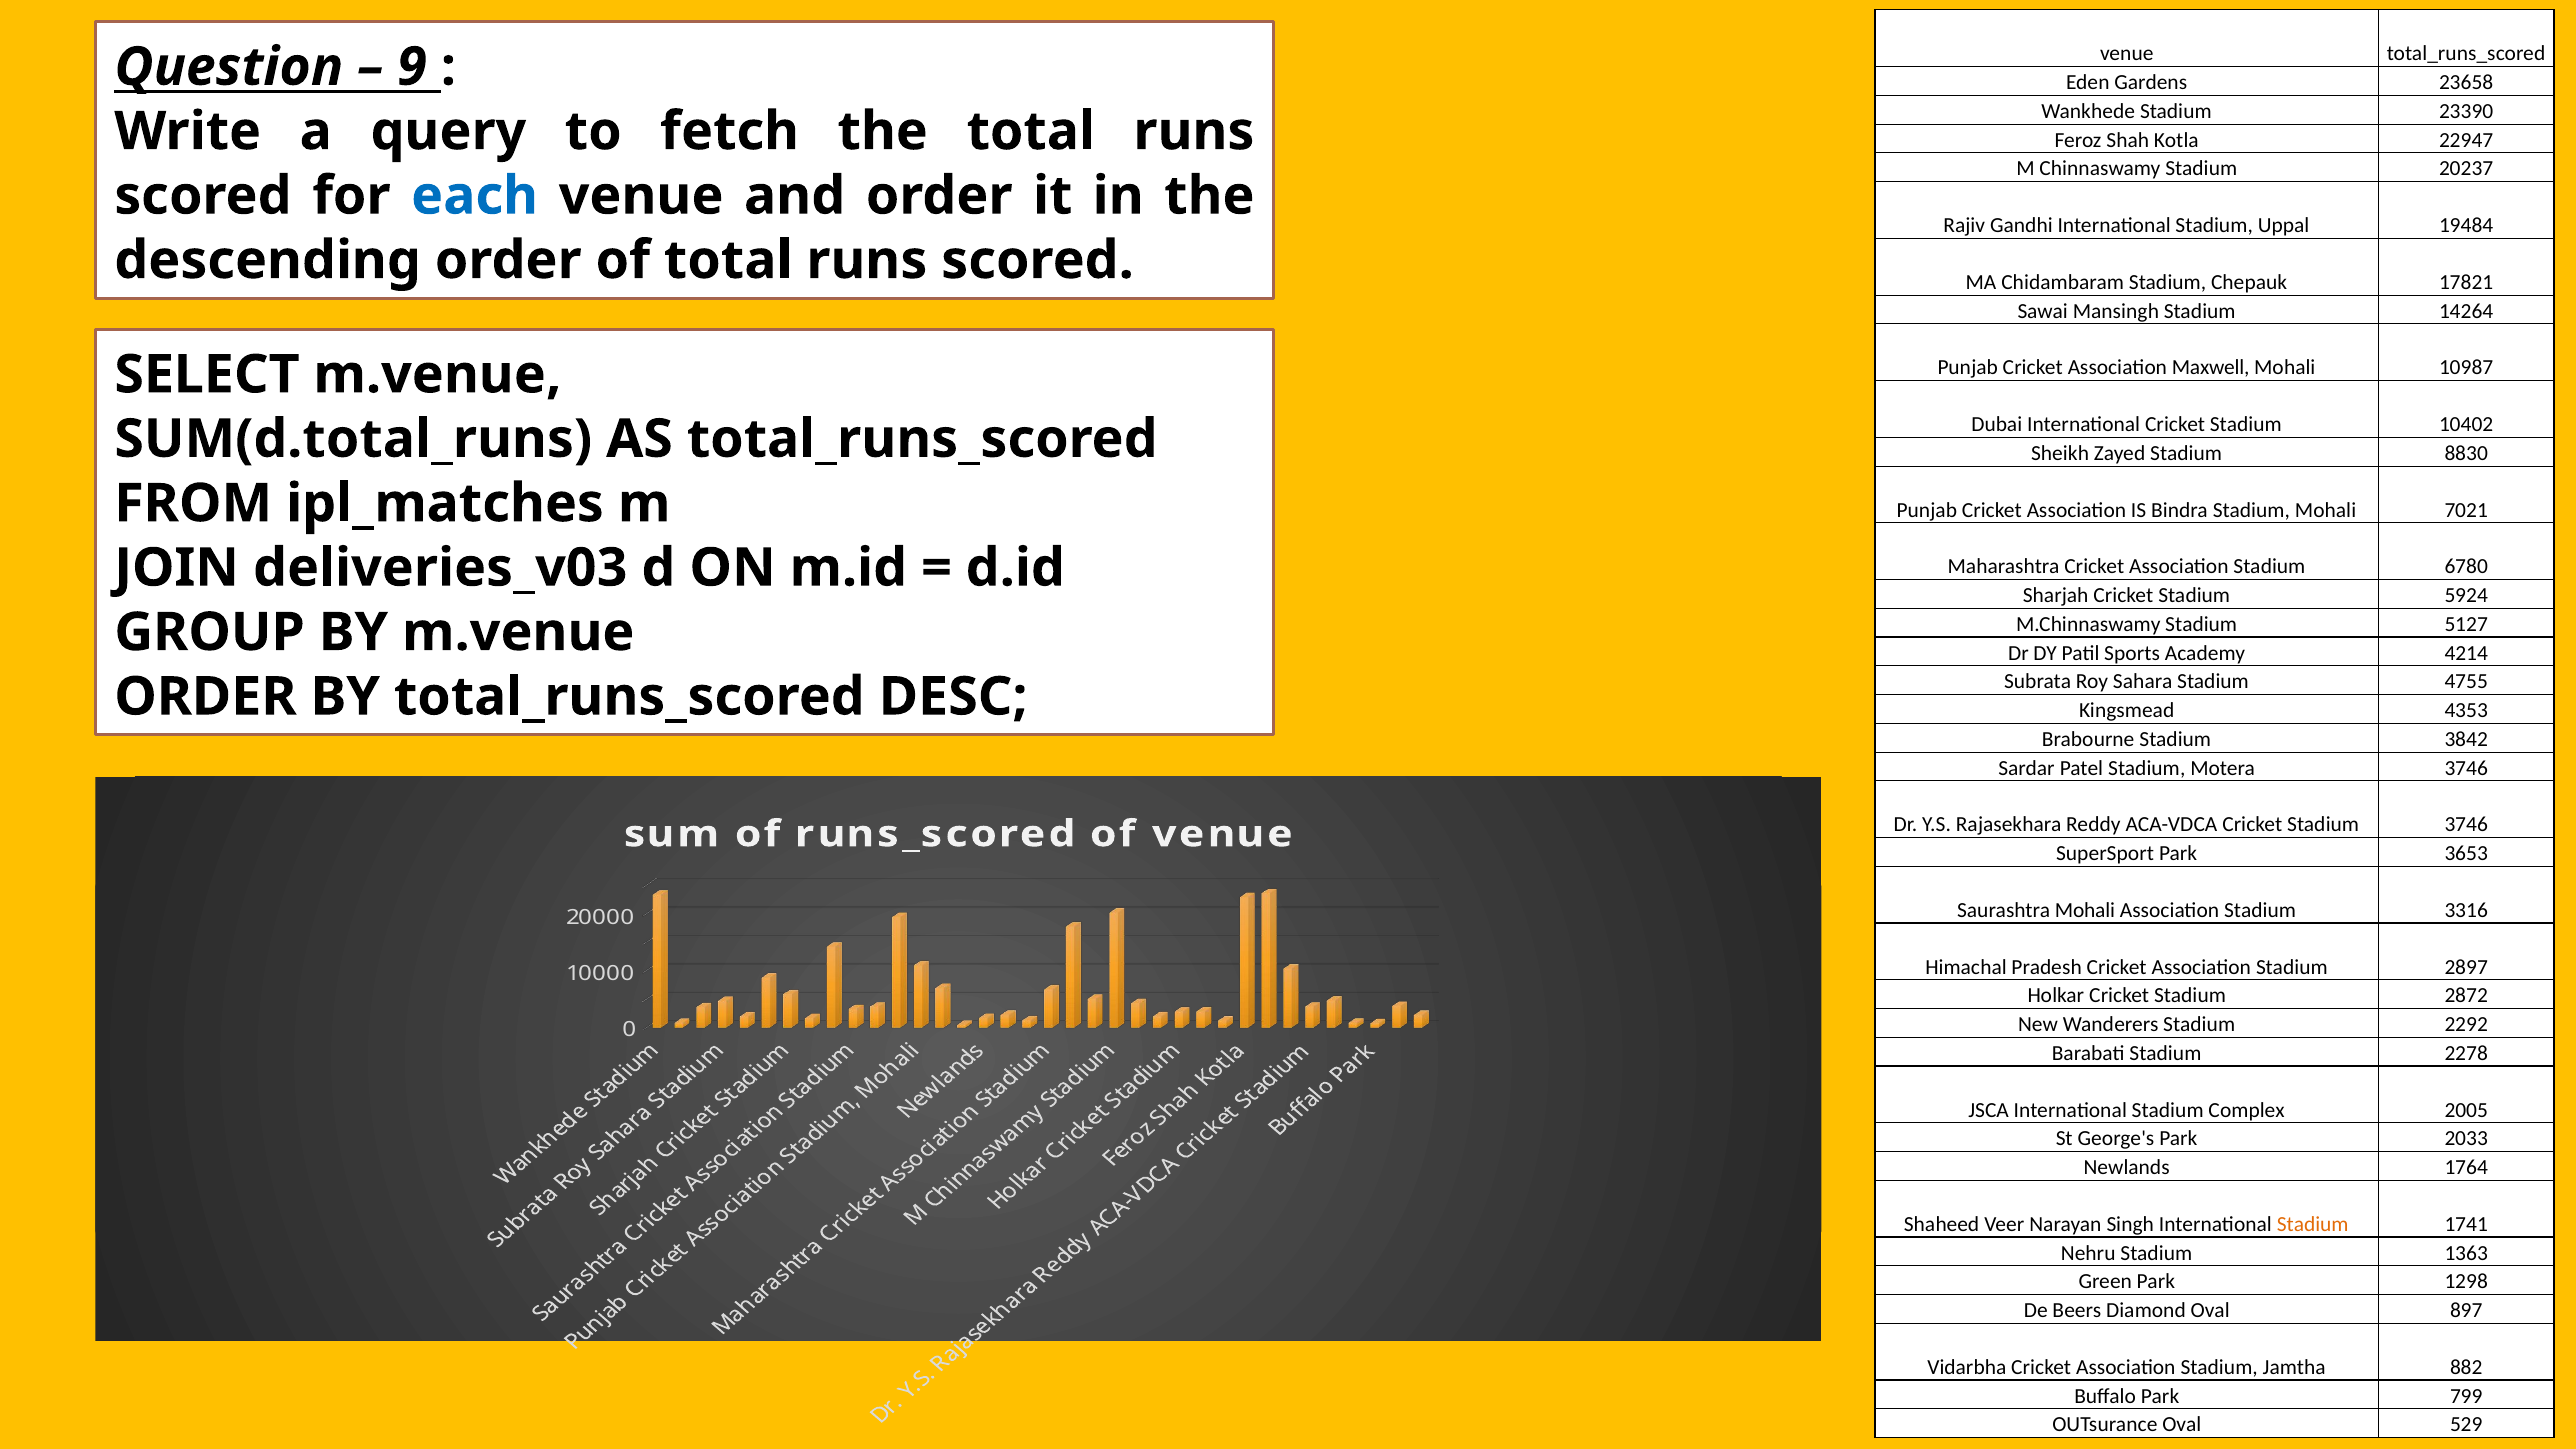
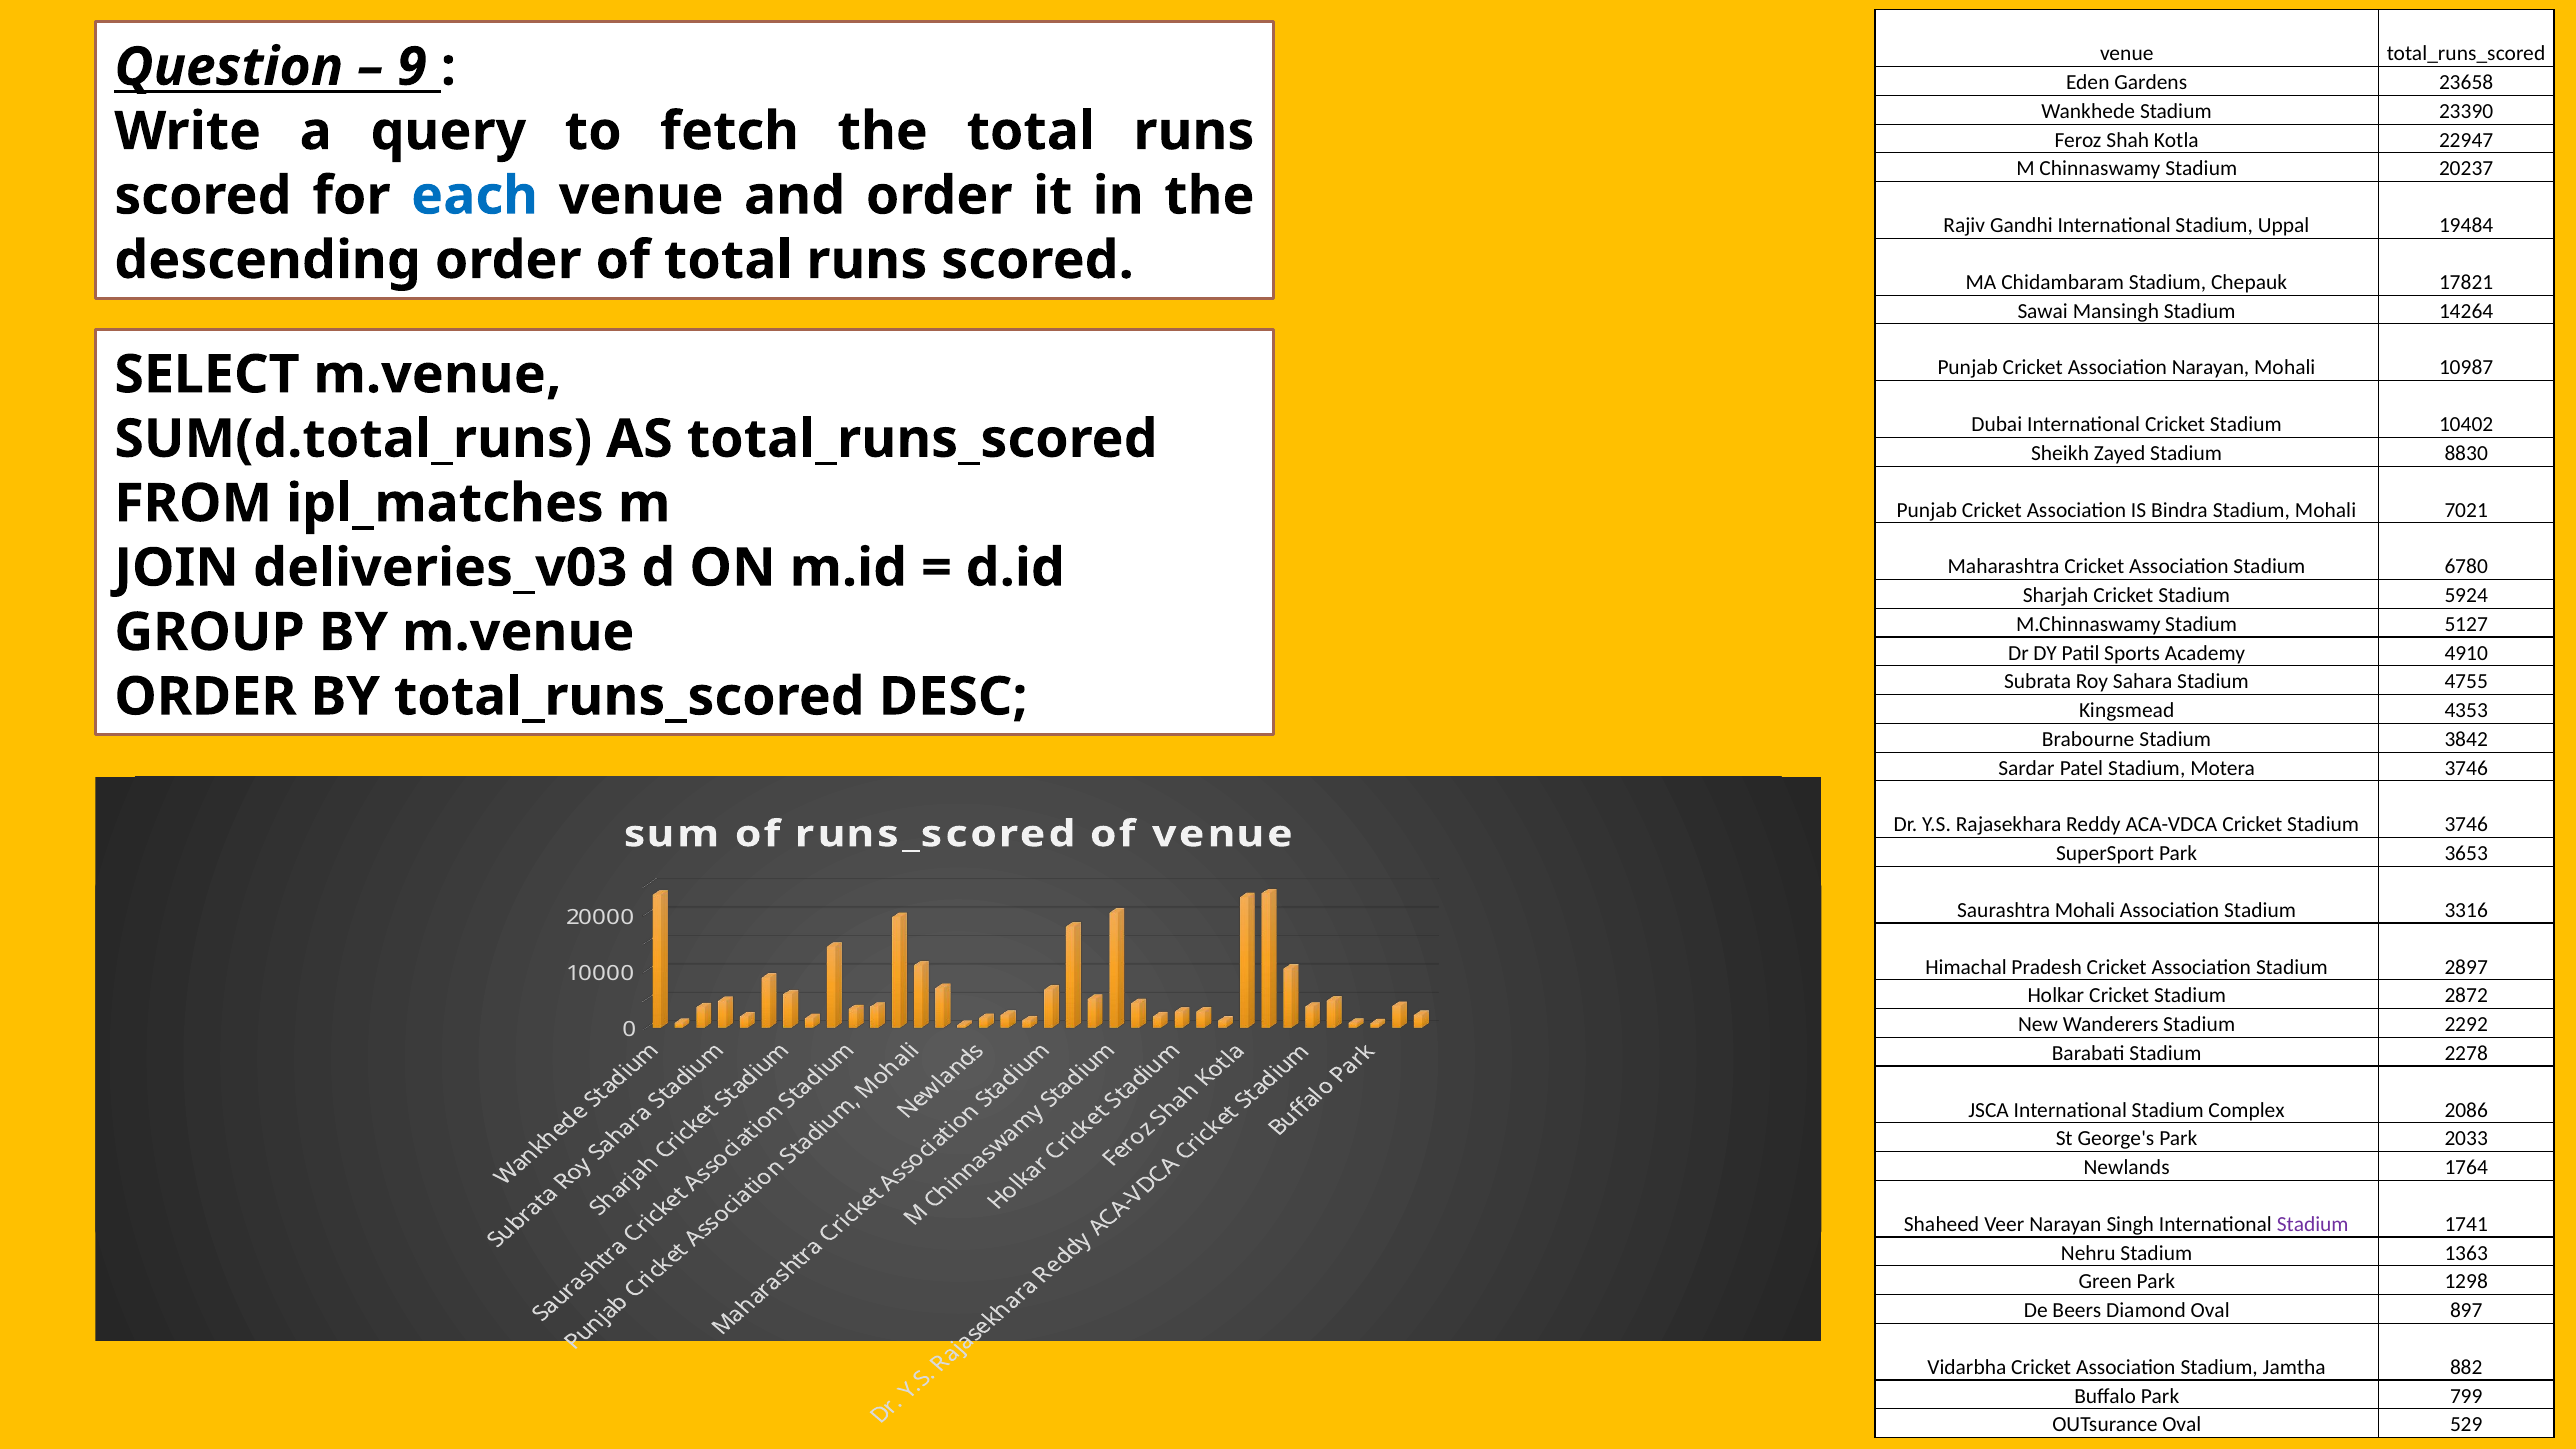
Association Maxwell: Maxwell -> Narayan (2211, 368)
4214: 4214 -> 4910 (2466, 653)
2005: 2005 -> 2086 (2466, 1110)
Stadium colour: orange -> purple (2313, 1224)
